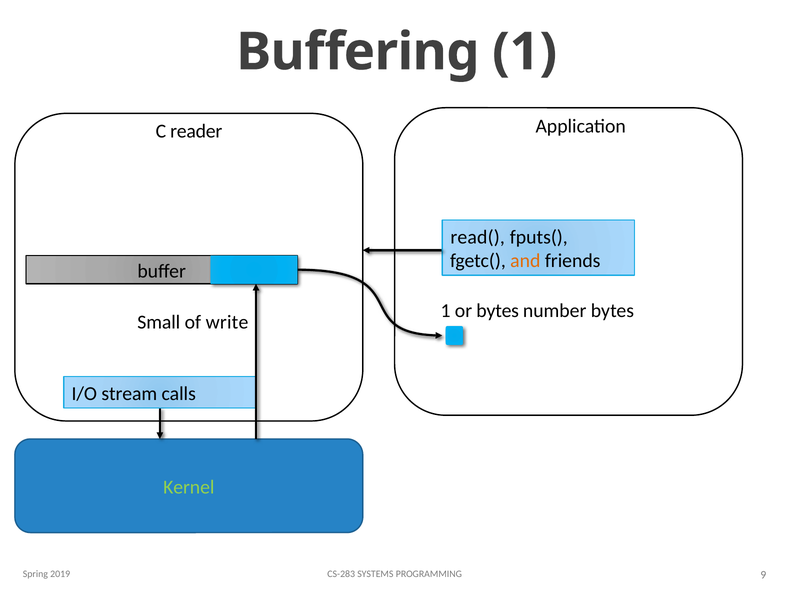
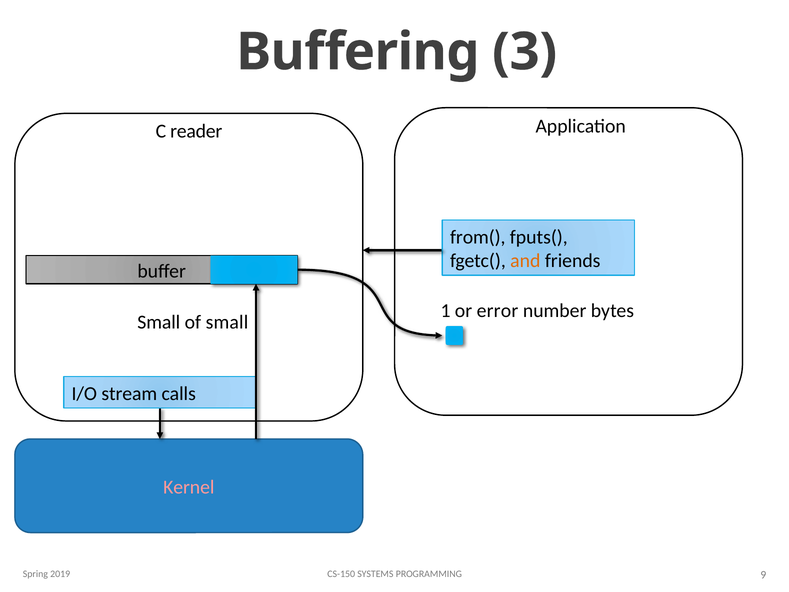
Buffering 1: 1 -> 3 (525, 52)
read(: read( -> from( (478, 237)
or bytes: bytes -> error (497, 311)
of write: write -> small (227, 322)
Kernel colour: light green -> pink (189, 487)
CS-283: CS-283 -> CS-150 (341, 574)
